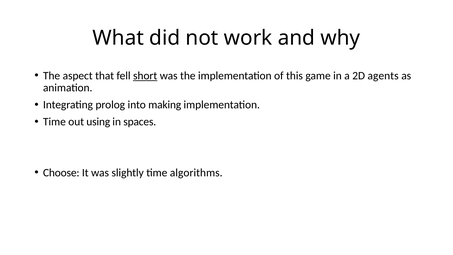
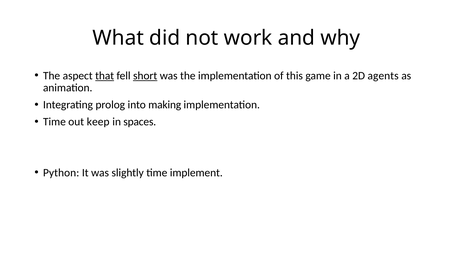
that underline: none -> present (105, 76)
using: using -> keep (98, 122)
Choose: Choose -> Python (61, 173)
algorithms: algorithms -> implement (196, 173)
